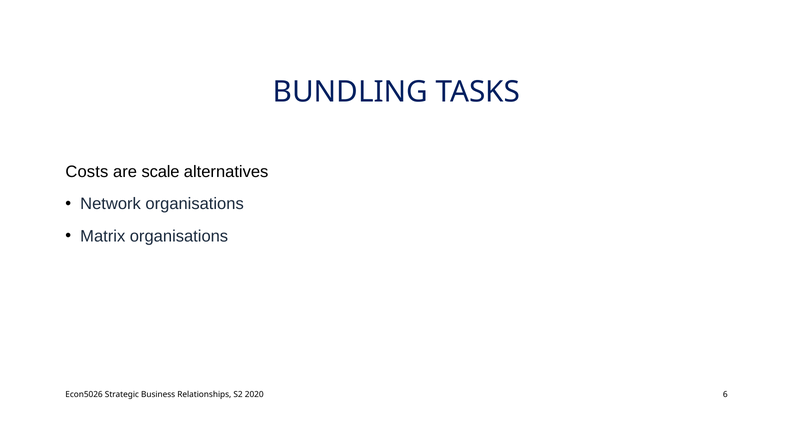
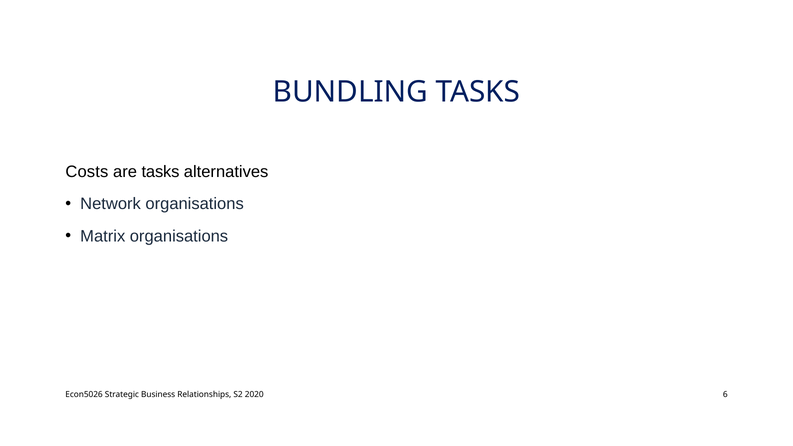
are scale: scale -> tasks (161, 172)
